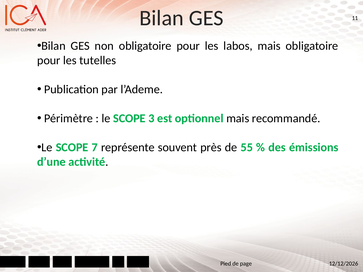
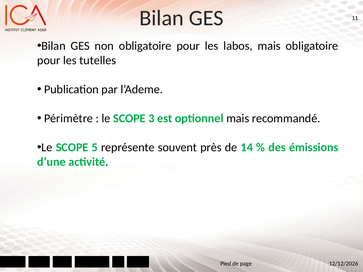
7: 7 -> 5 (95, 148)
55: 55 -> 14 (247, 148)
